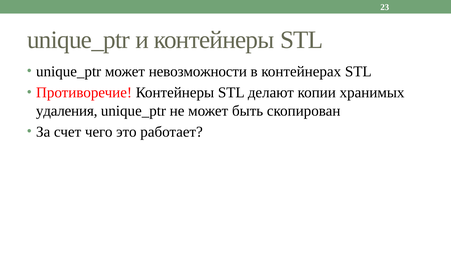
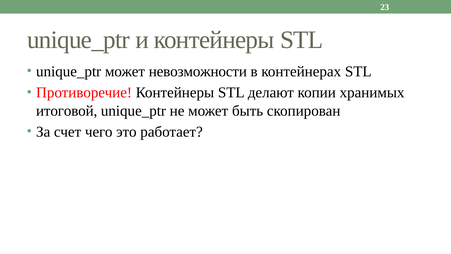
удаления: удаления -> итоговой (67, 111)
